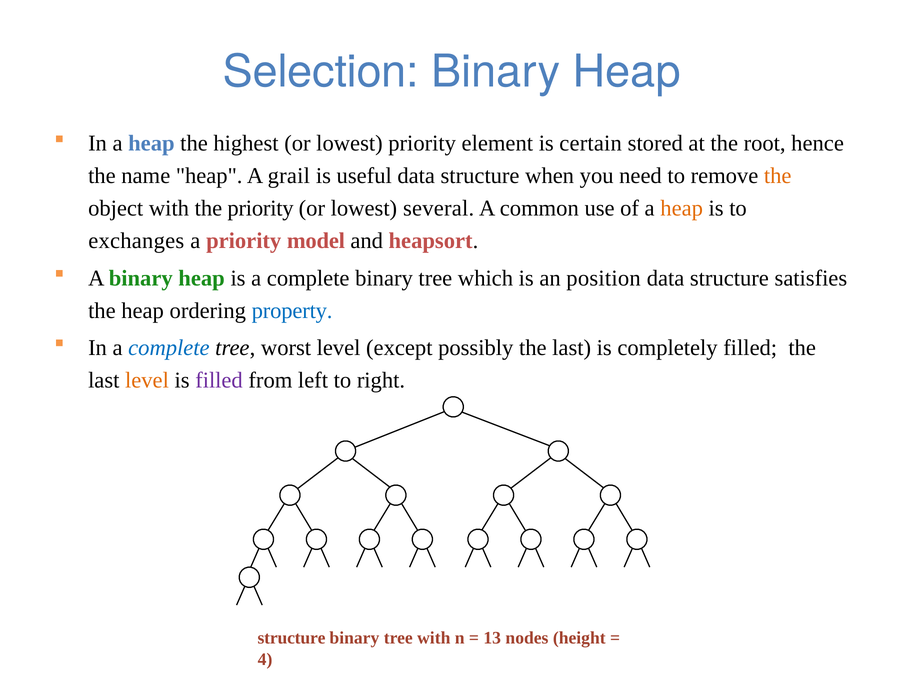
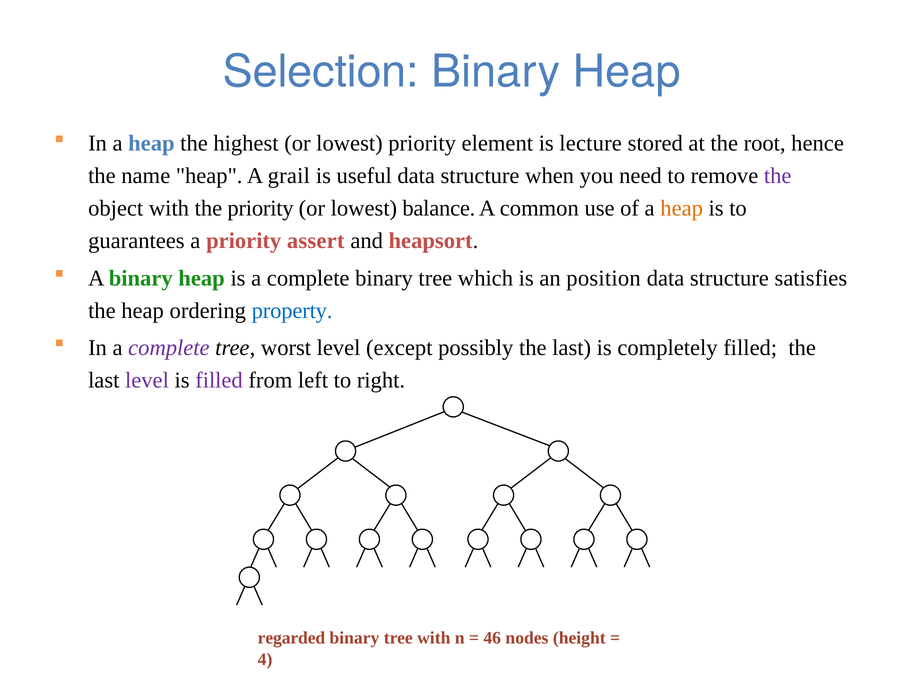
certain: certain -> lecture (591, 143)
the colour: orange -> purple (778, 176)
several: several -> balance (439, 209)
exchanges: exchanges -> guarantees (136, 241)
model: model -> assert (316, 241)
complete colour: blue -> purple (169, 348)
level colour: orange -> purple (147, 380)
structure: structure -> regarded (291, 638)
13: 13 -> 46 (492, 638)
